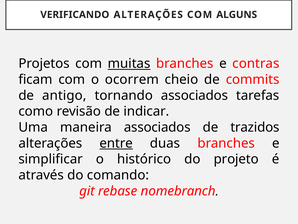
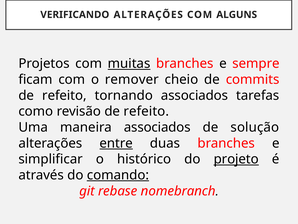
contras: contras -> sempre (256, 63)
ocorrem: ocorrem -> remover (132, 79)
antigo: antigo -> refeito (64, 95)
revisão de indicar: indicar -> refeito (146, 111)
trazidos: trazidos -> solução (255, 127)
projeto underline: none -> present (236, 159)
comando underline: none -> present (118, 175)
